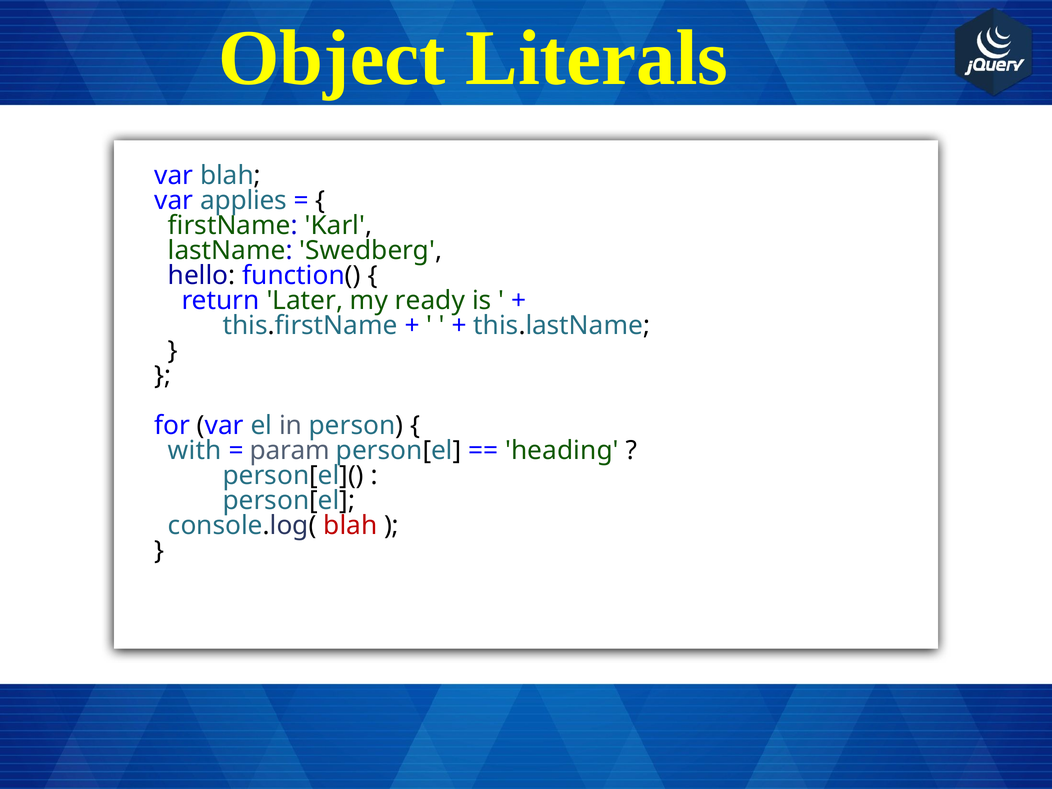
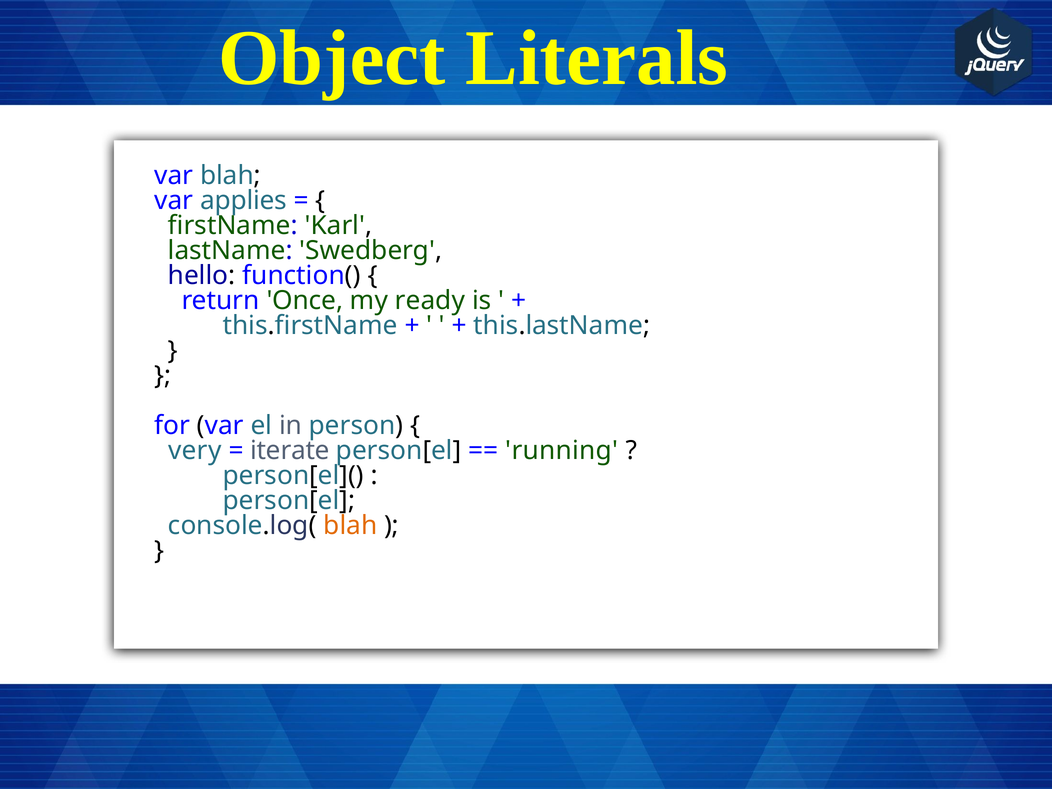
Later: Later -> Once (305, 301)
with: with -> very (195, 450)
param: param -> iterate (290, 450)
heading: heading -> running (562, 450)
blah colour: red -> orange (350, 525)
